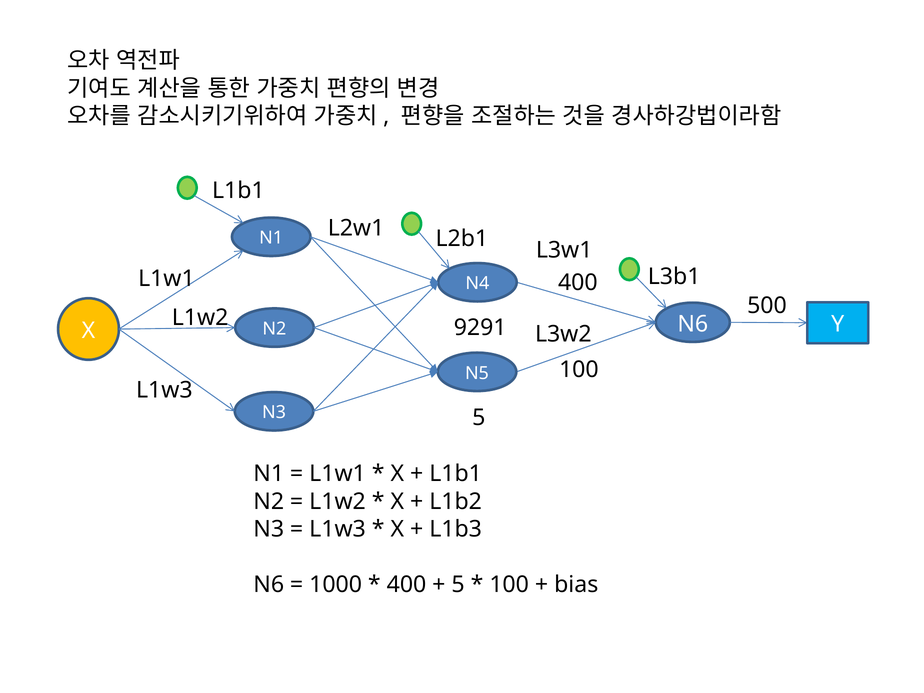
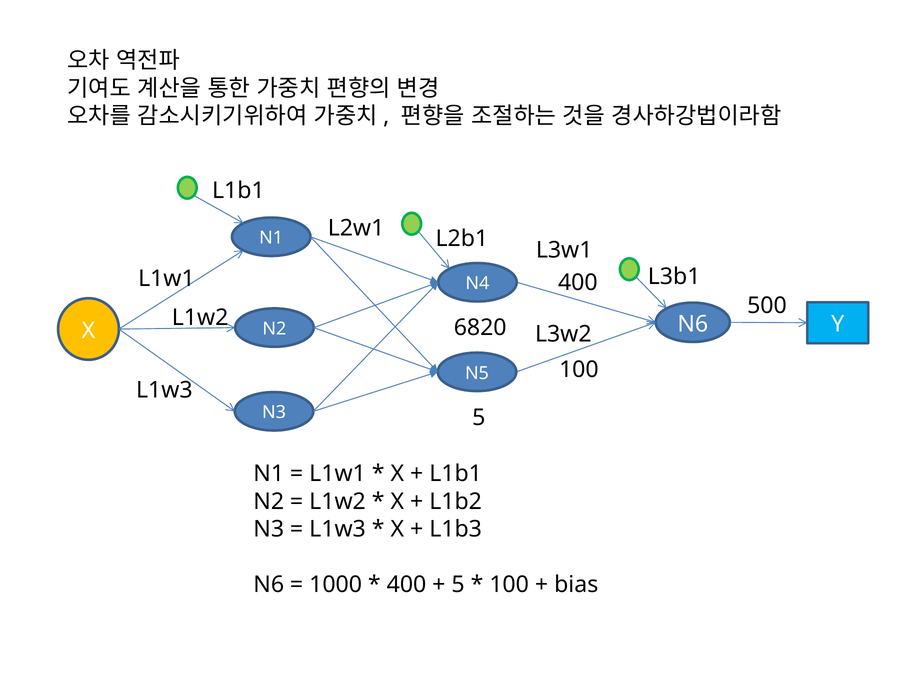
9291: 9291 -> 6820 (480, 328)
